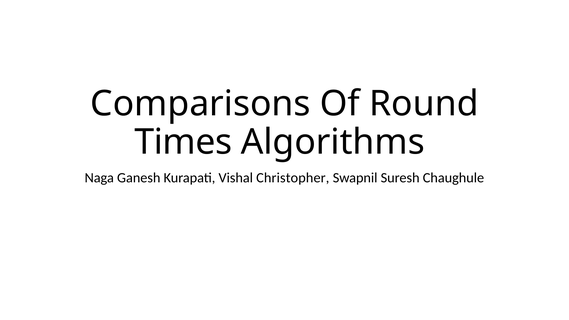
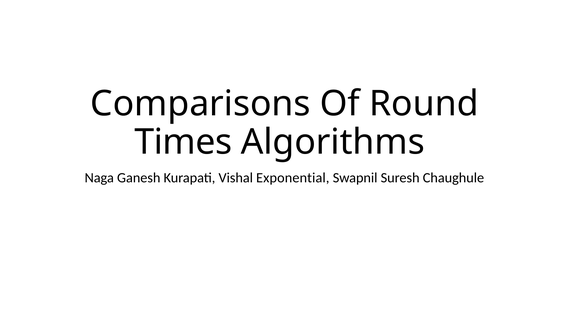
Christopher: Christopher -> Exponential (293, 178)
